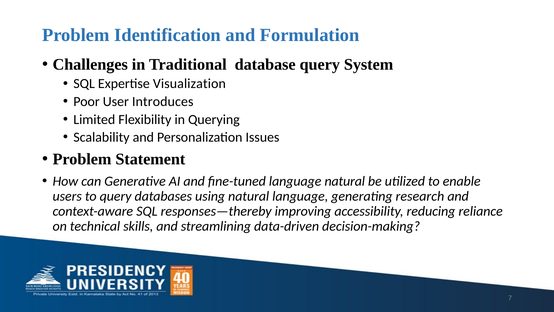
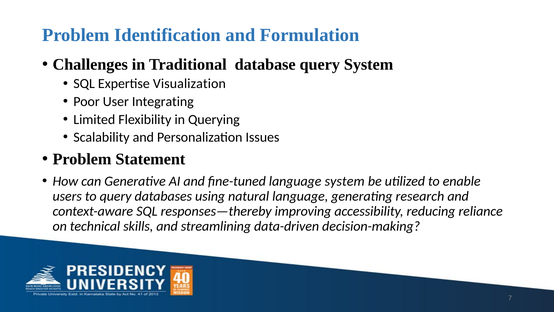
Introduces: Introduces -> Integrating (163, 101)
language natural: natural -> system (345, 181)
